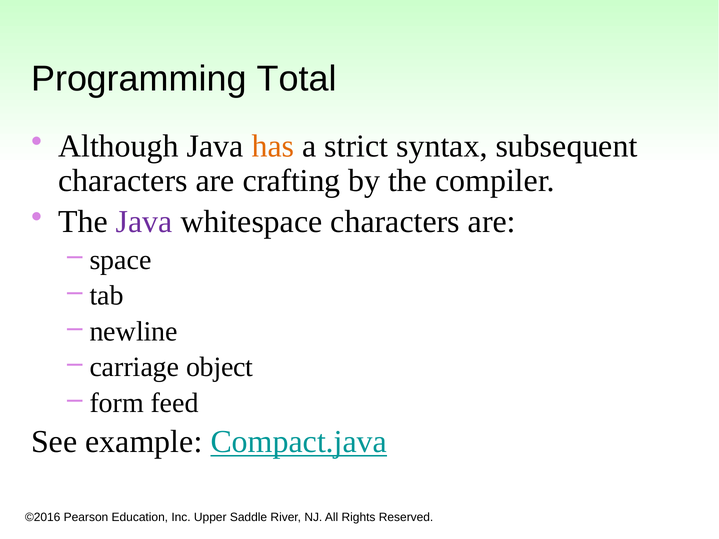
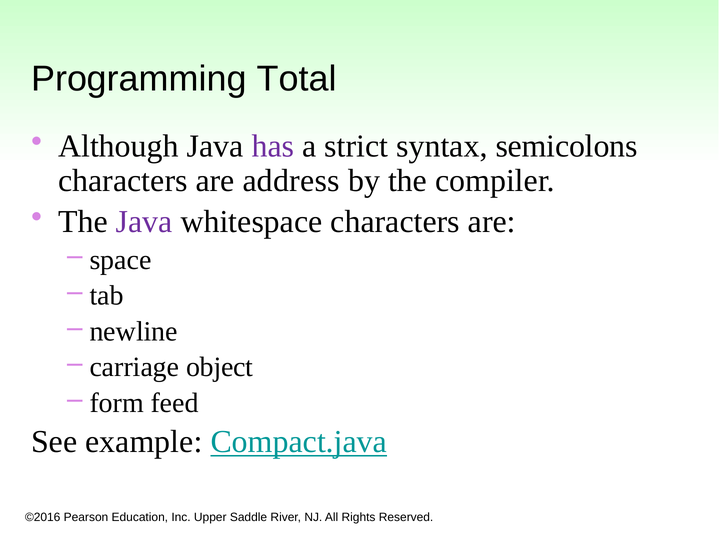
has colour: orange -> purple (273, 147)
subsequent: subsequent -> semicolons (567, 147)
crafting: crafting -> address (291, 181)
